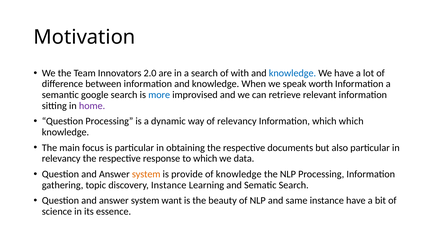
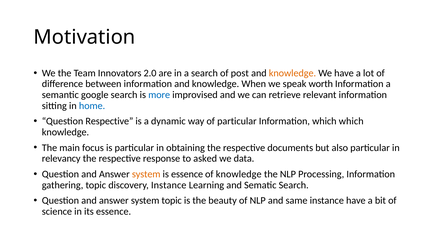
with: with -> post (240, 73)
knowledge colour: blue -> orange (292, 73)
home colour: purple -> blue (92, 106)
Question Processing: Processing -> Respective (109, 121)
of relevancy: relevancy -> particular (237, 121)
to which: which -> asked (205, 159)
is provide: provide -> essence (187, 174)
system want: want -> topic (172, 201)
